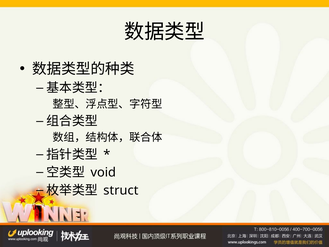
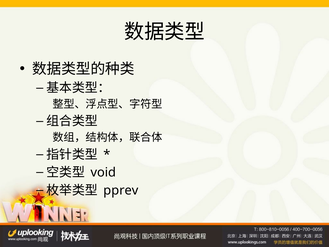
struct: struct -> pprev (121, 190)
